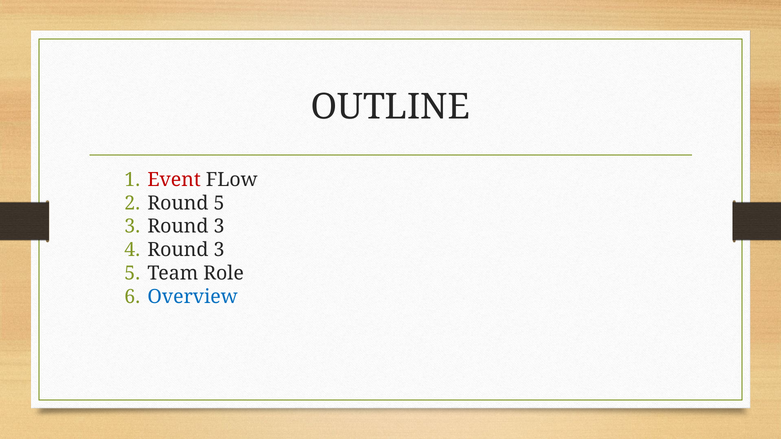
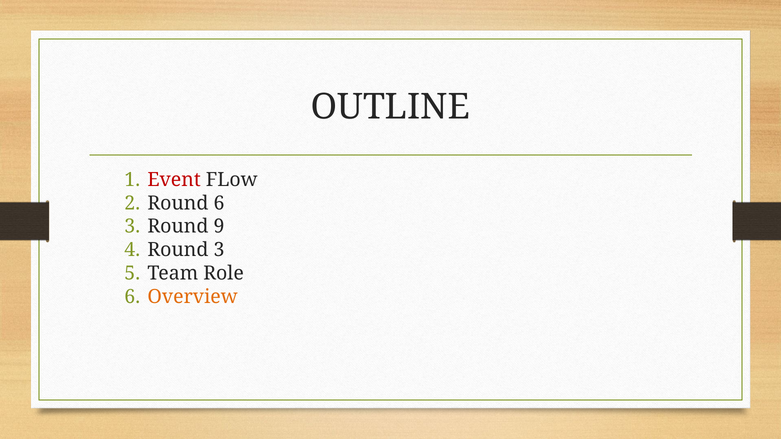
Round 5: 5 -> 6 (219, 203)
3 Round 3: 3 -> 9 (219, 227)
Overview colour: blue -> orange (193, 297)
